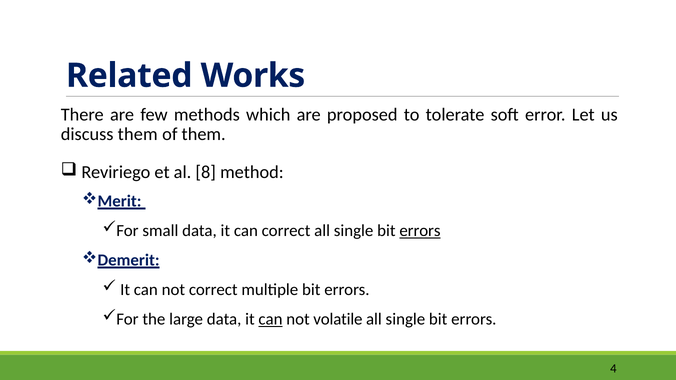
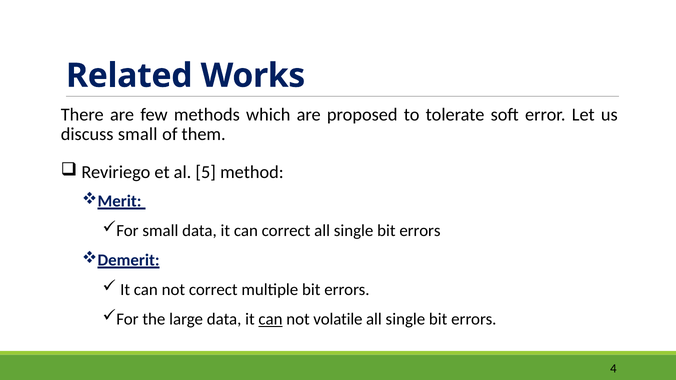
discuss them: them -> small (138, 134)
8: 8 -> 5 (206, 172)
errors underline: present -> none (420, 231)
